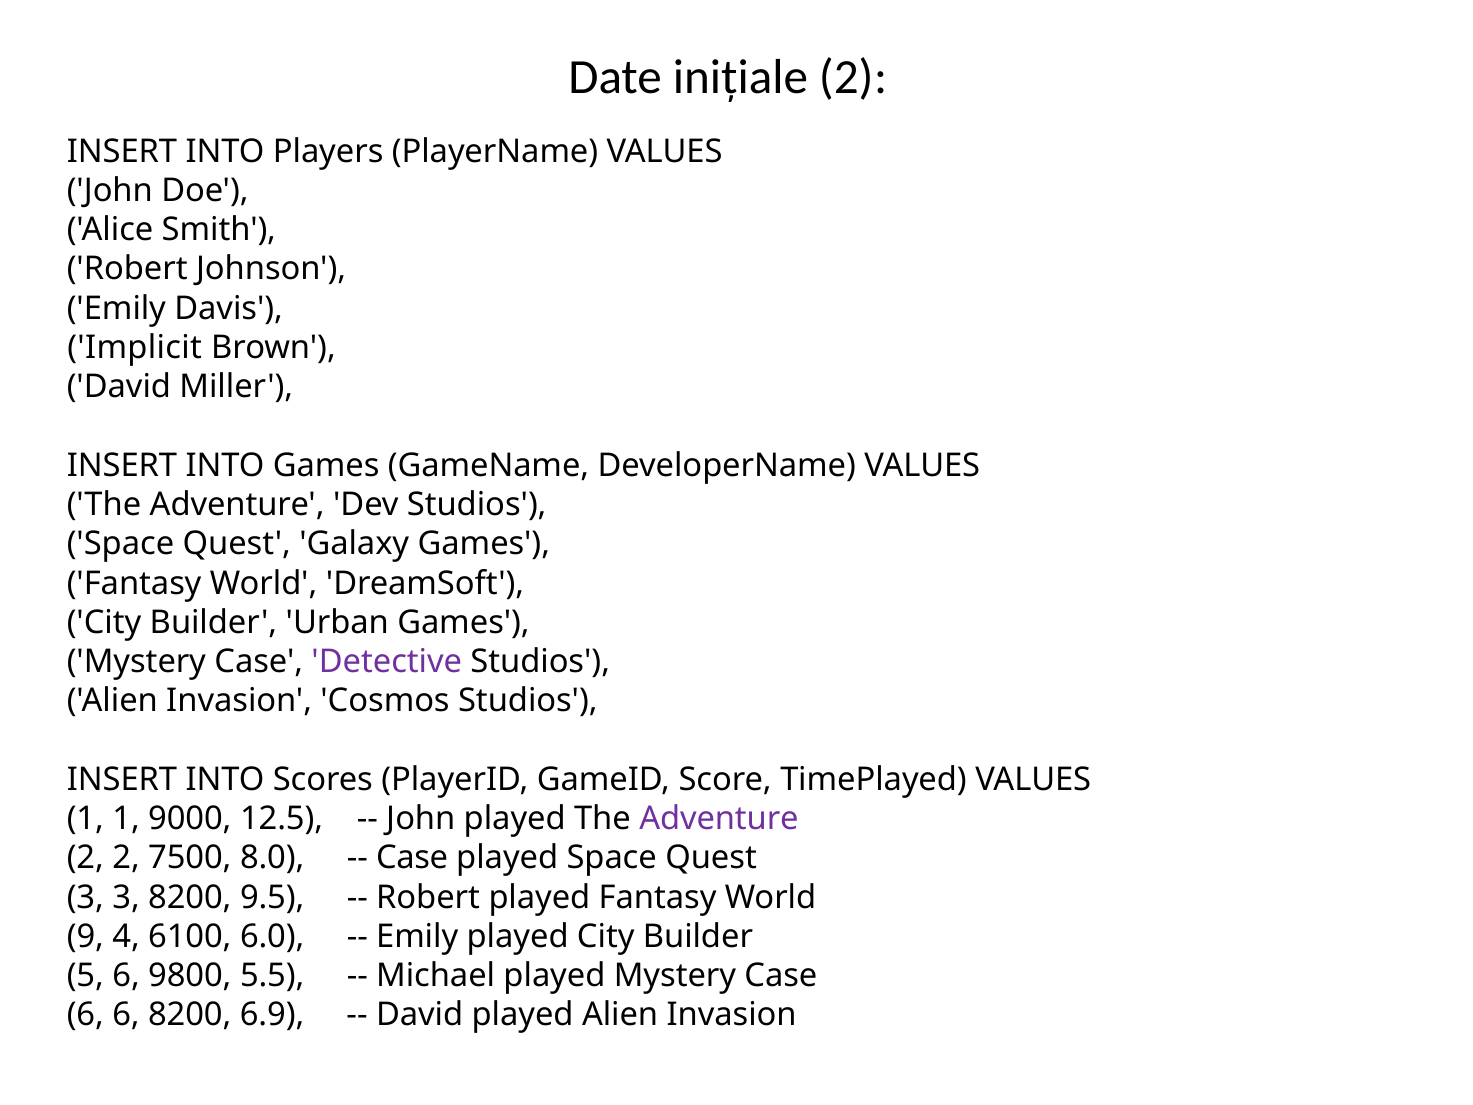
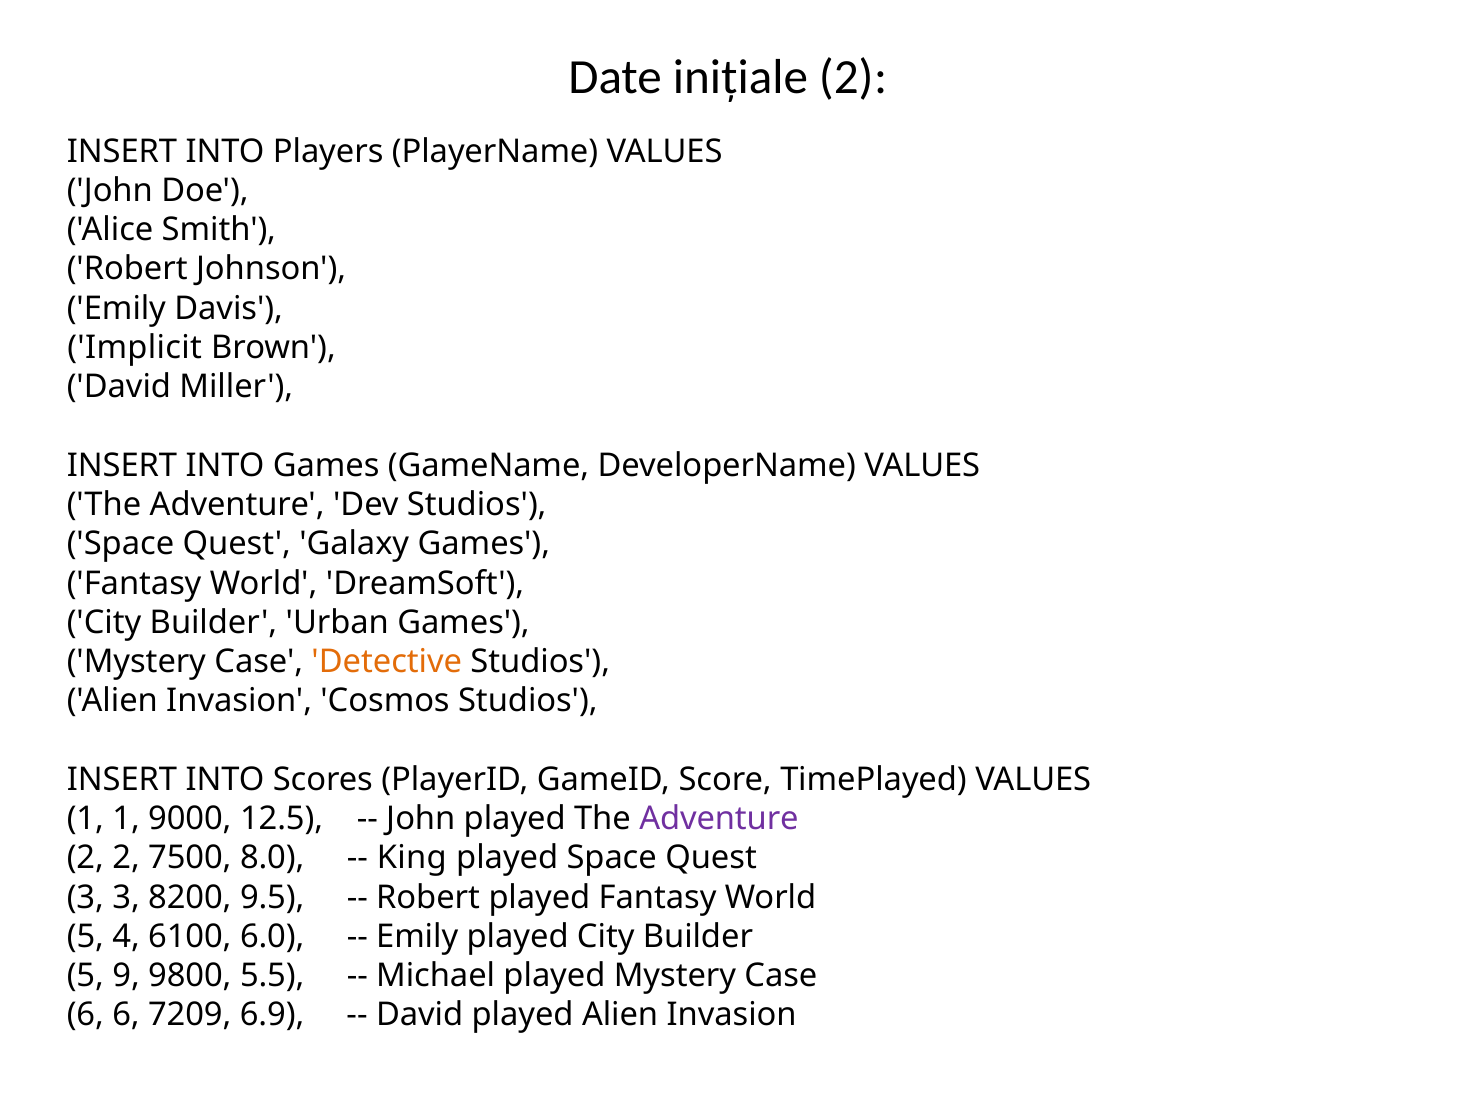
Detective colour: purple -> orange (387, 662)
Case: Case -> King (412, 858)
9: 9 -> 5 (85, 936)
5 6: 6 -> 9 (126, 976)
6 8200: 8200 -> 7209 (190, 1015)
